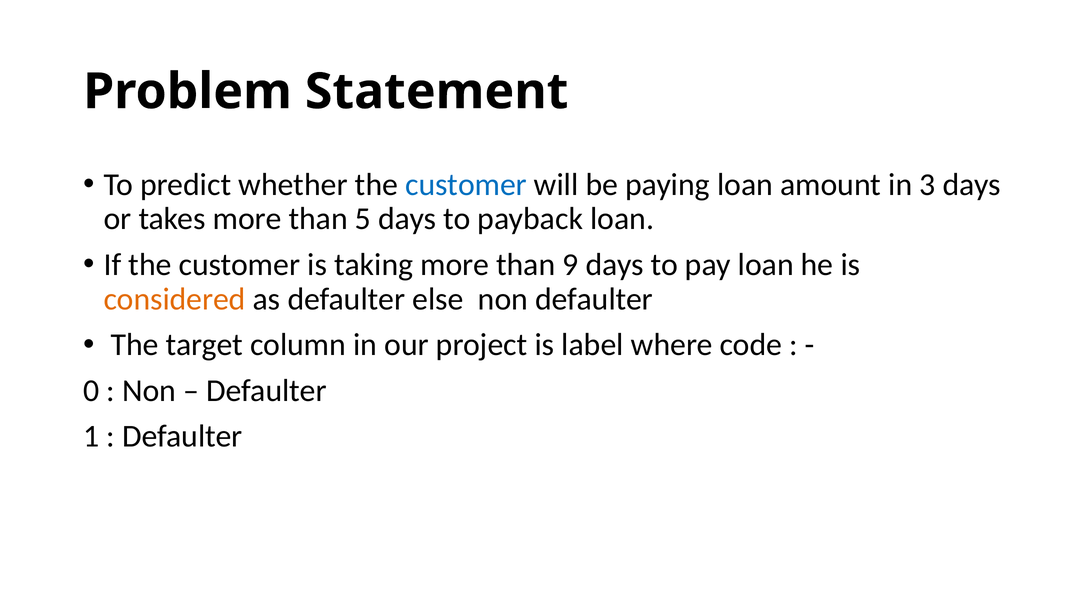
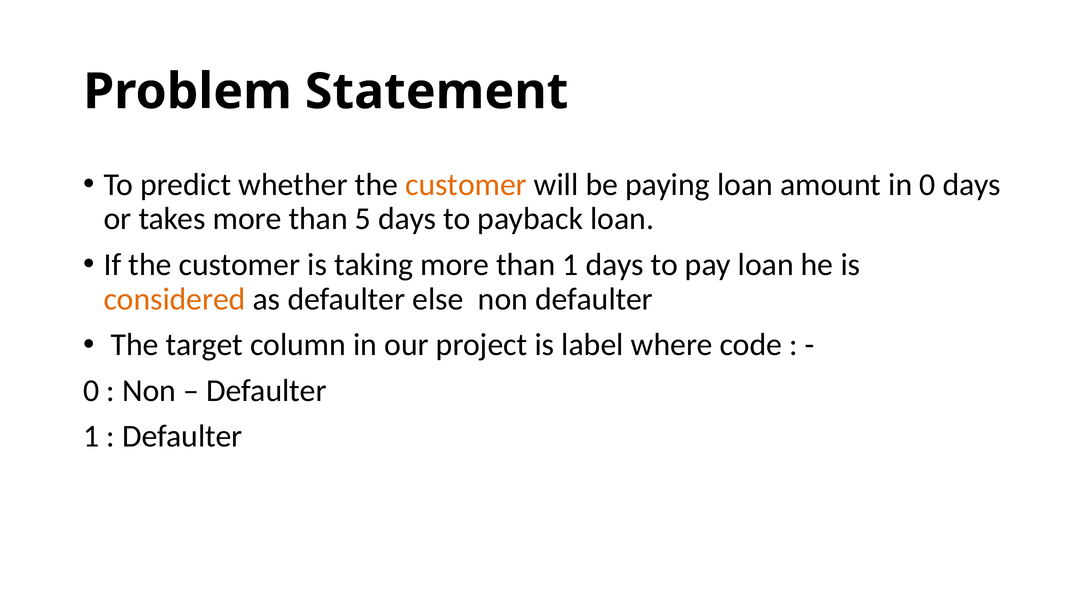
customer colour: blue -> orange (466, 184)
in 3: 3 -> 0 (927, 184)
than 9: 9 -> 1 (570, 265)
